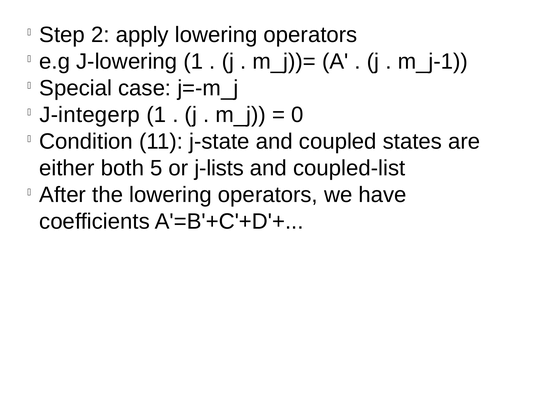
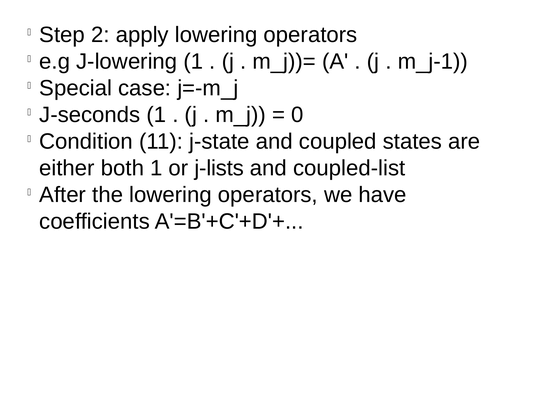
J-integerp: J-integerp -> J-seconds (90, 115)
both 5: 5 -> 1 (156, 168)
